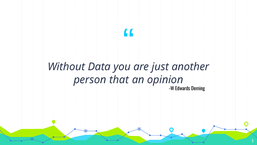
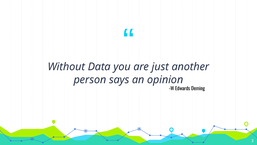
that: that -> says (119, 79)
